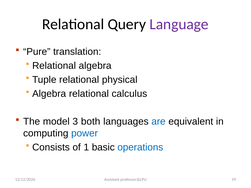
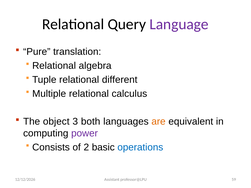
physical: physical -> different (120, 80)
Algebra: Algebra -> Multiple (49, 94)
model: model -> object (56, 122)
are colour: blue -> orange (158, 122)
power colour: blue -> purple (85, 133)
1: 1 -> 2 (86, 147)
